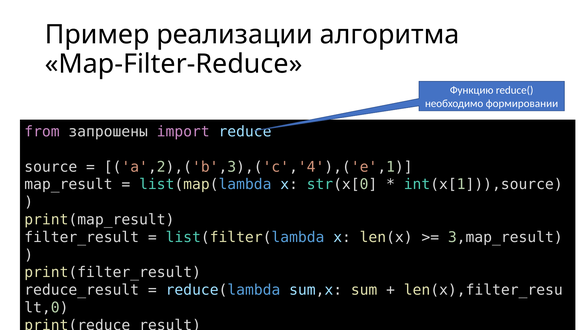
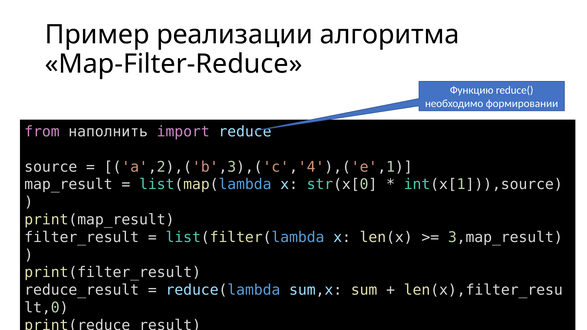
запрошены: запрошены -> наполнить (108, 132)
